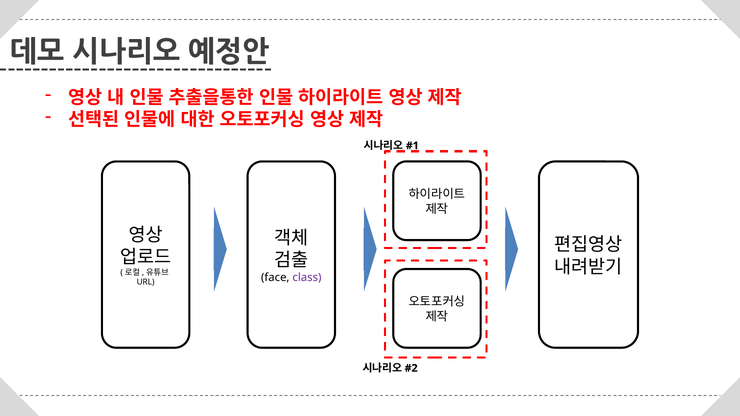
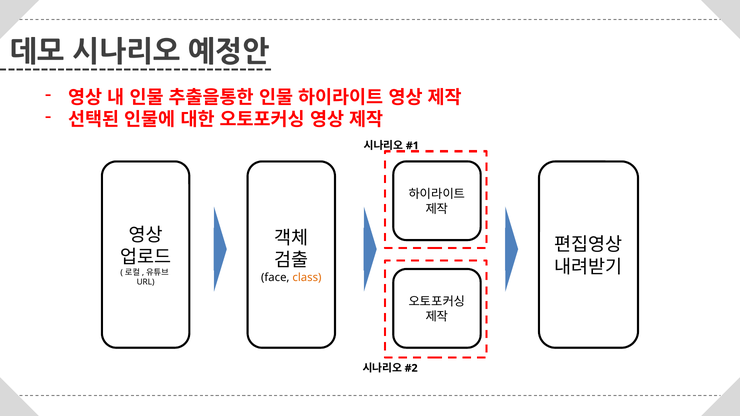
class colour: purple -> orange (307, 278)
